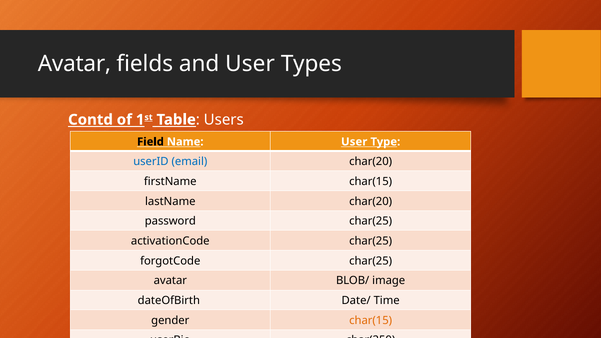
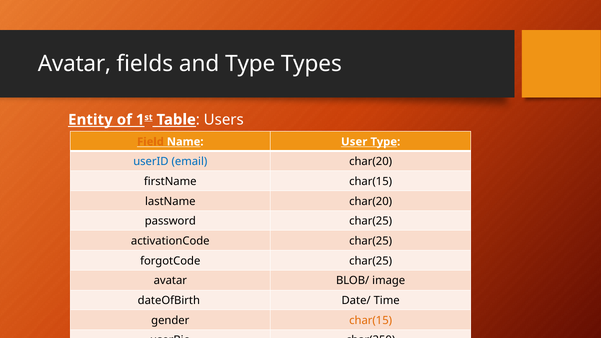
and User: User -> Type (250, 64)
Contd: Contd -> Entity (90, 120)
Field colour: black -> orange (150, 142)
